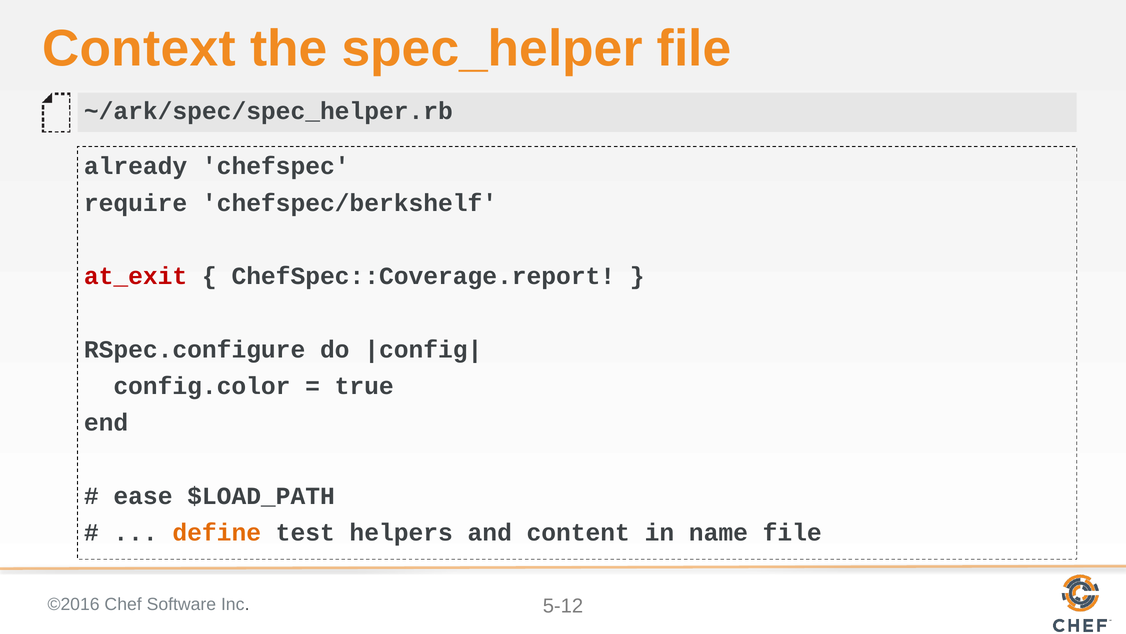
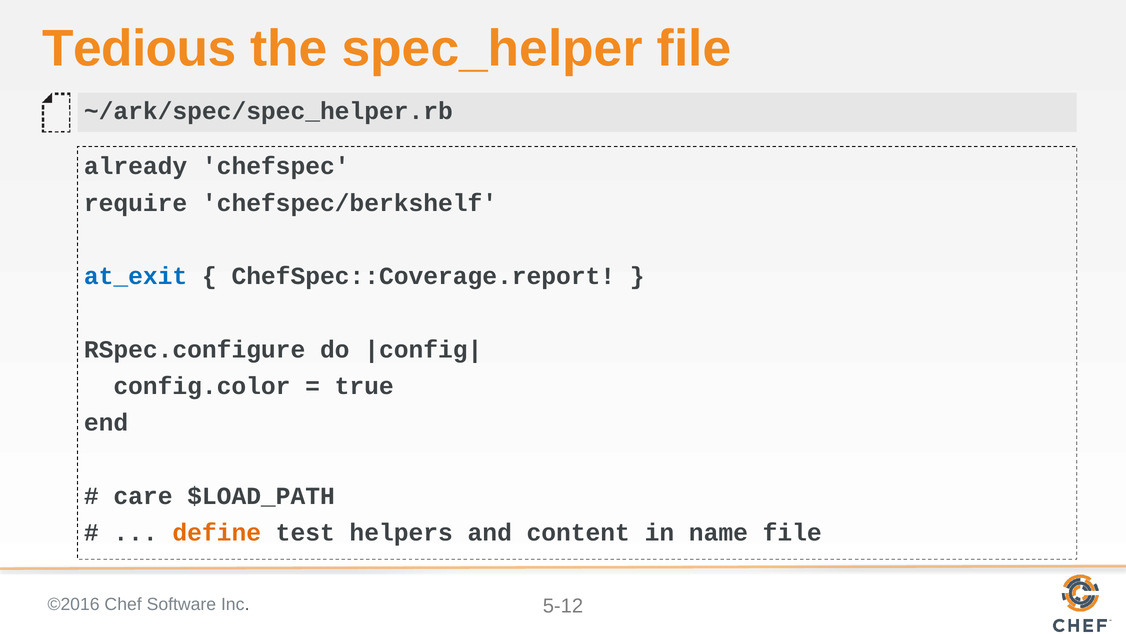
Context: Context -> Tedious (139, 49)
at_exit colour: red -> blue (136, 276)
ease: ease -> care (143, 496)
